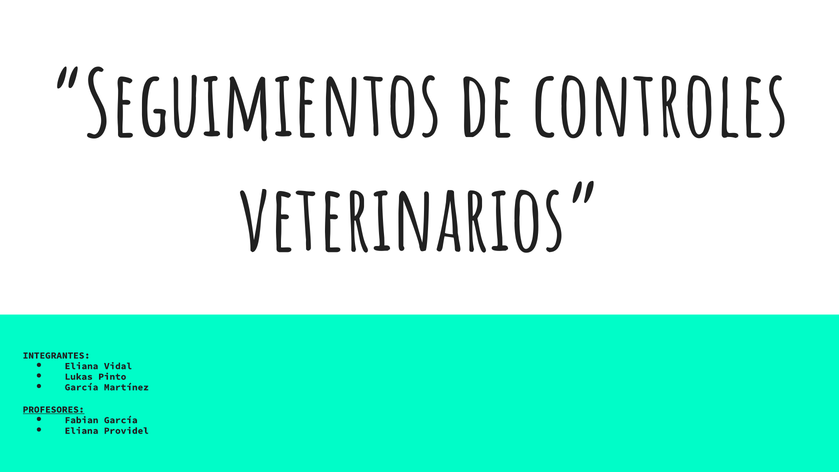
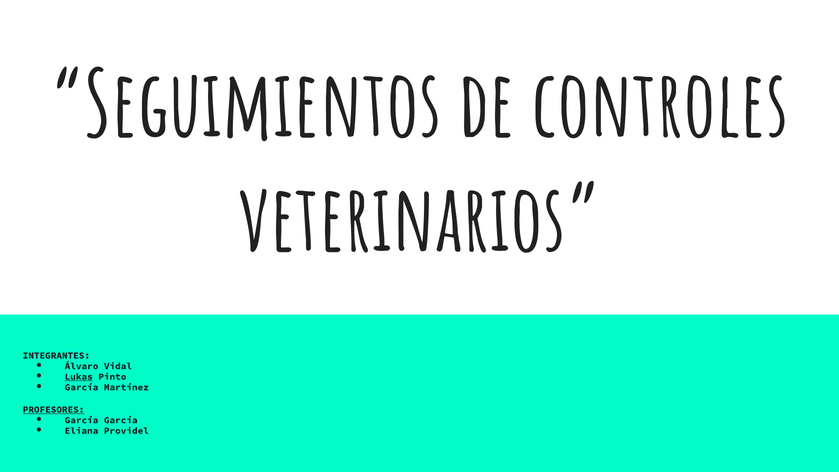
Eliana: Eliana -> Álvaro (82, 366)
Lukas underline: none -> present (79, 377)
Fabian: Fabian -> García (82, 420)
